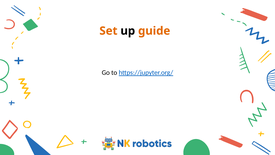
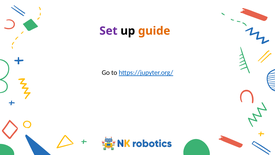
Set colour: orange -> purple (108, 31)
